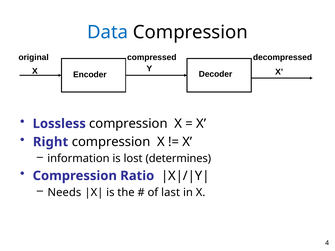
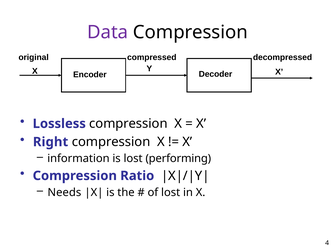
Data colour: blue -> purple (108, 32)
determines: determines -> performing (178, 159)
of last: last -> lost (171, 193)
